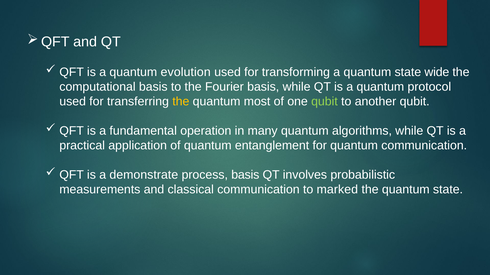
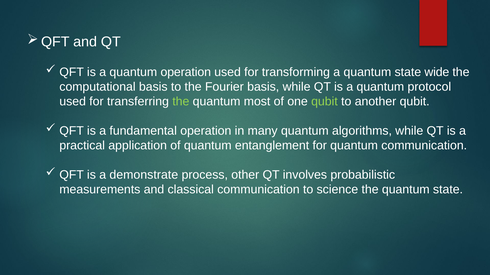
quantum evolution: evolution -> operation (186, 72)
the colour: yellow -> light green (181, 102)
process basis: basis -> other (245, 175)
marked: marked -> science (337, 190)
